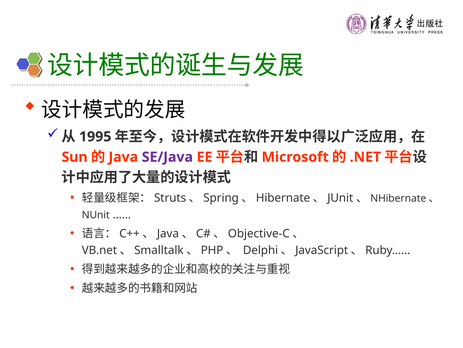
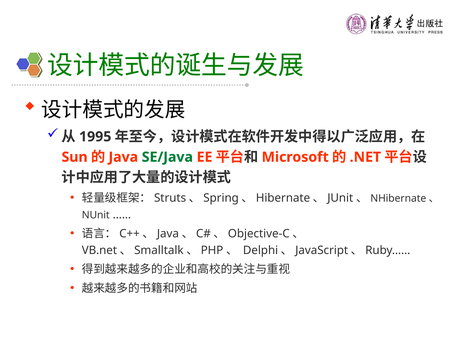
SE/Java colour: purple -> green (167, 157)
